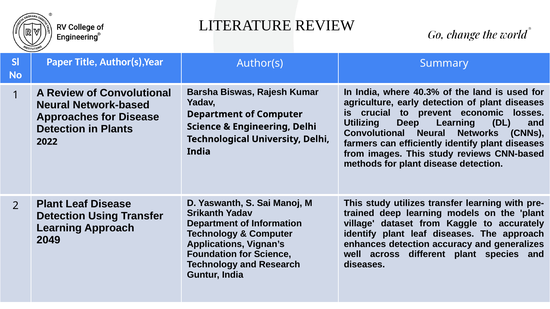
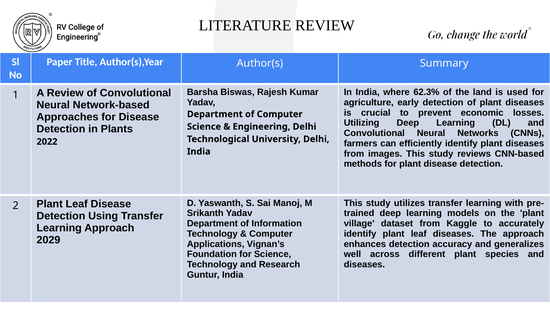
40.3%: 40.3% -> 62.3% (426, 92)
2049: 2049 -> 2029 (48, 240)
